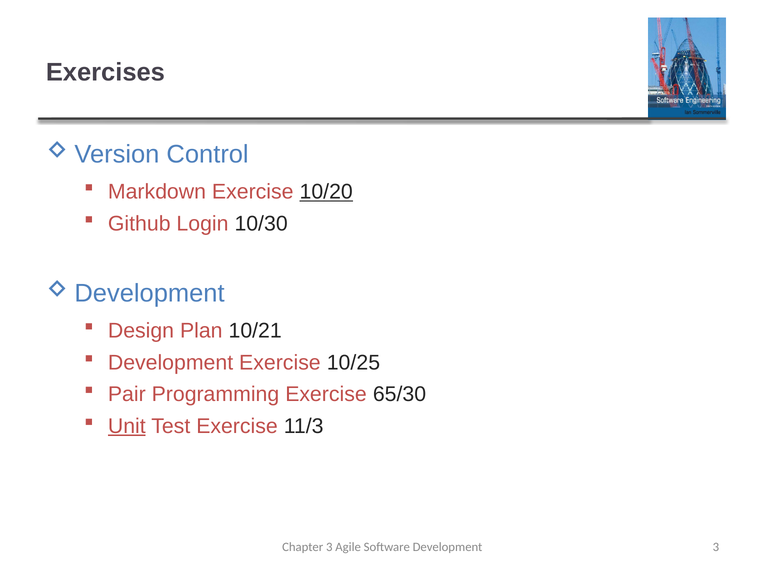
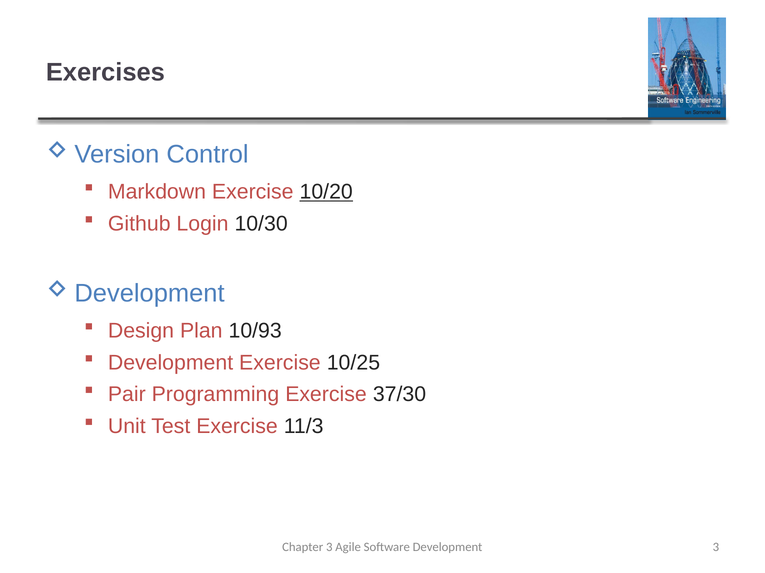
10/21: 10/21 -> 10/93 (255, 331)
65/30: 65/30 -> 37/30 (399, 395)
Unit underline: present -> none (127, 427)
